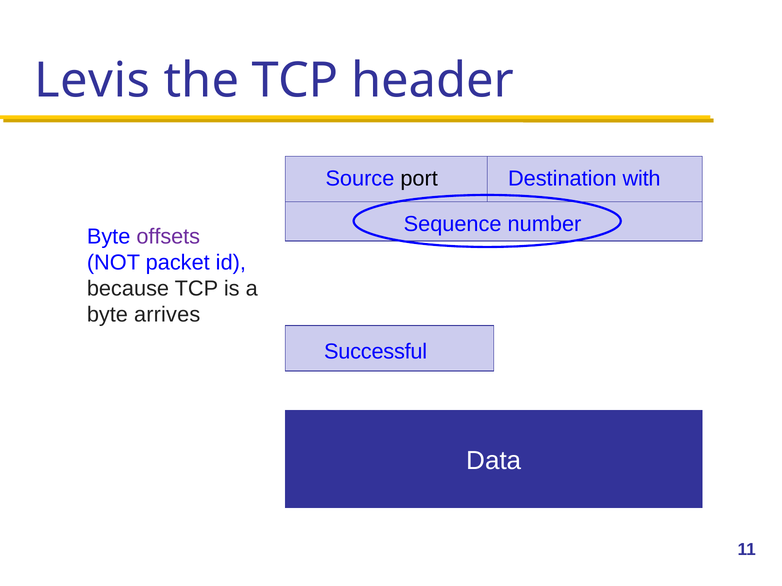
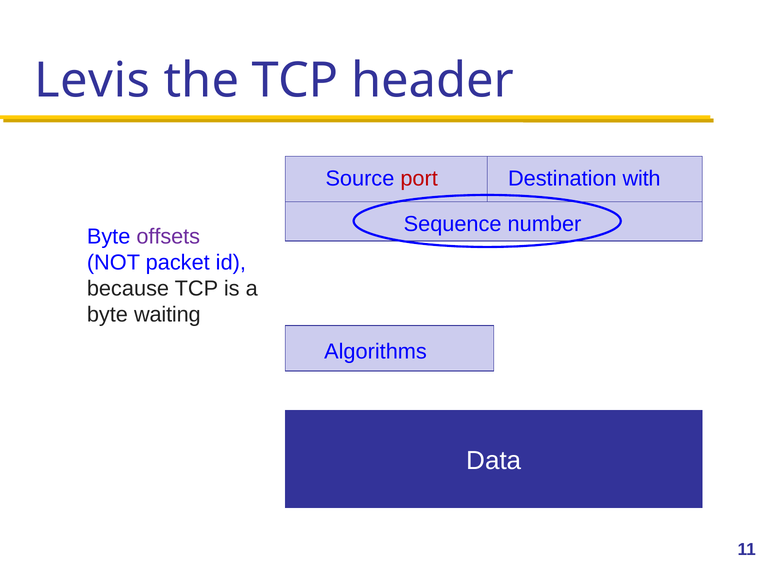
port colour: black -> red (419, 179)
arrives: arrives -> waiting (167, 315)
Successful: Successful -> Algorithms (376, 352)
